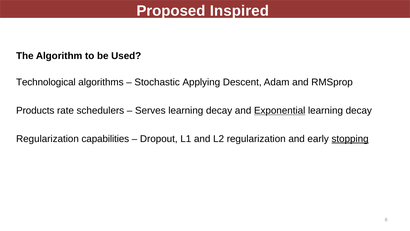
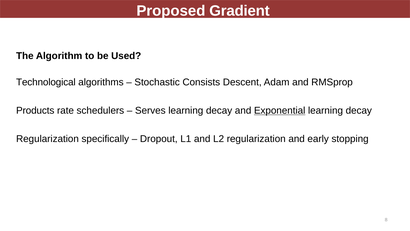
Inspired: Inspired -> Gradient (239, 11)
Applying: Applying -> Consists (201, 82)
capabilities: capabilities -> specifically (105, 139)
stopping underline: present -> none (350, 139)
